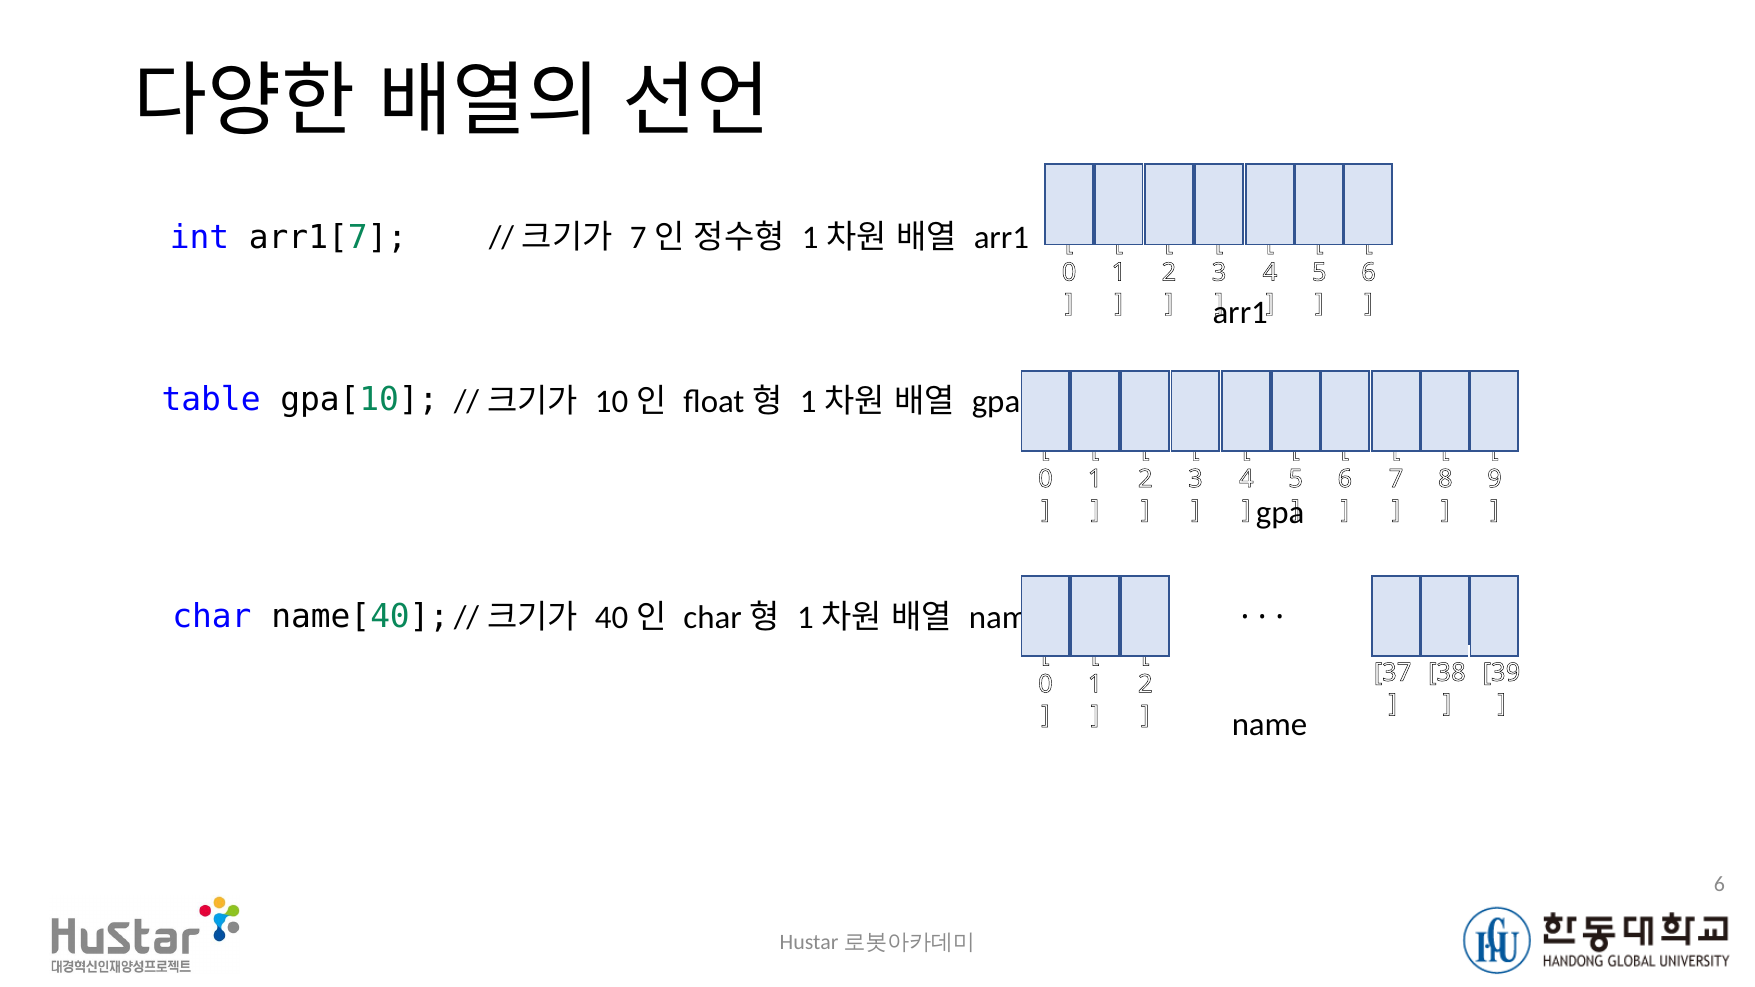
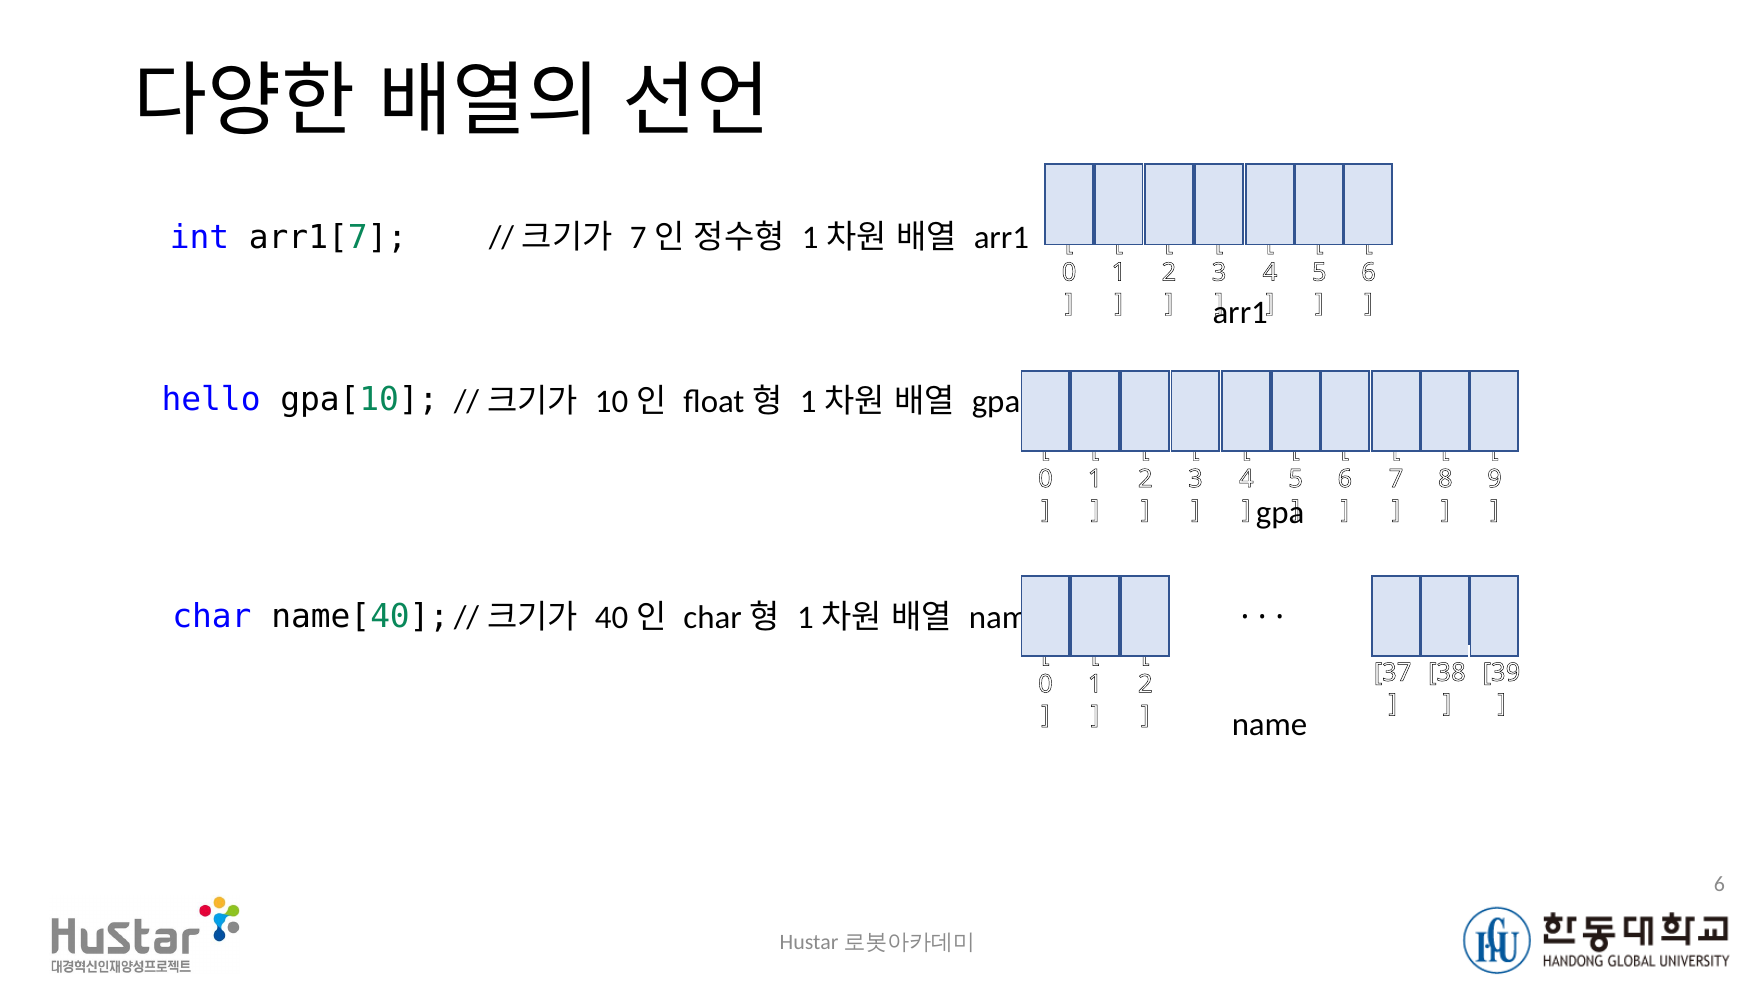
table: table -> hello (211, 399)
